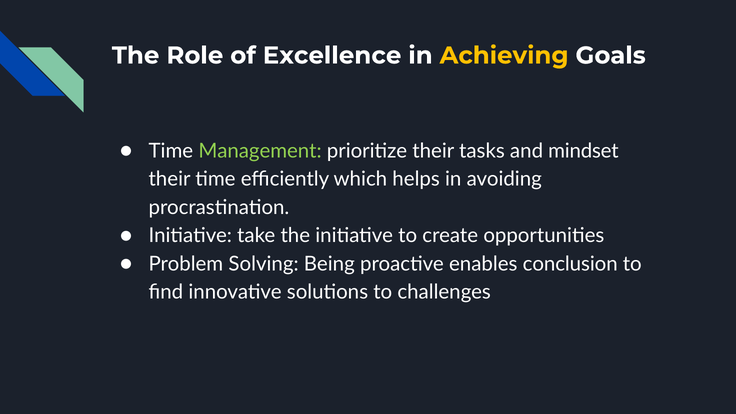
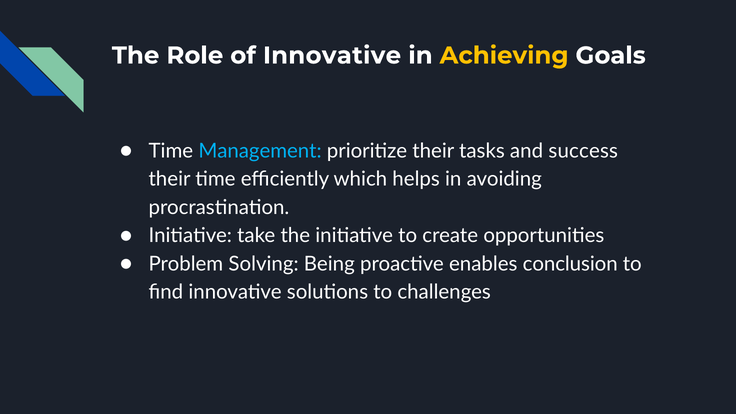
of Excellence: Excellence -> Innovative (332, 56)
Management colour: light green -> light blue (260, 151)
mindset: mindset -> success (583, 151)
